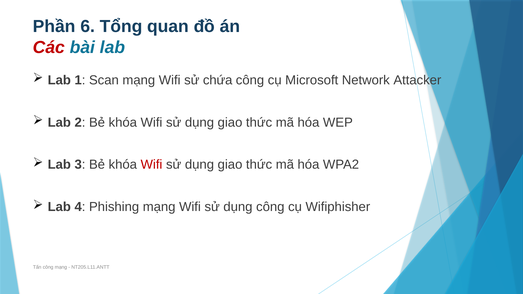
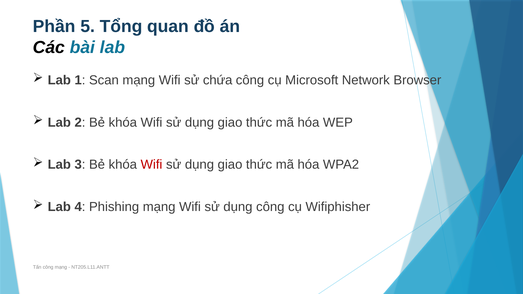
6: 6 -> 5 (88, 27)
Các colour: red -> black (49, 48)
Attacker: Attacker -> Browser (417, 80)
